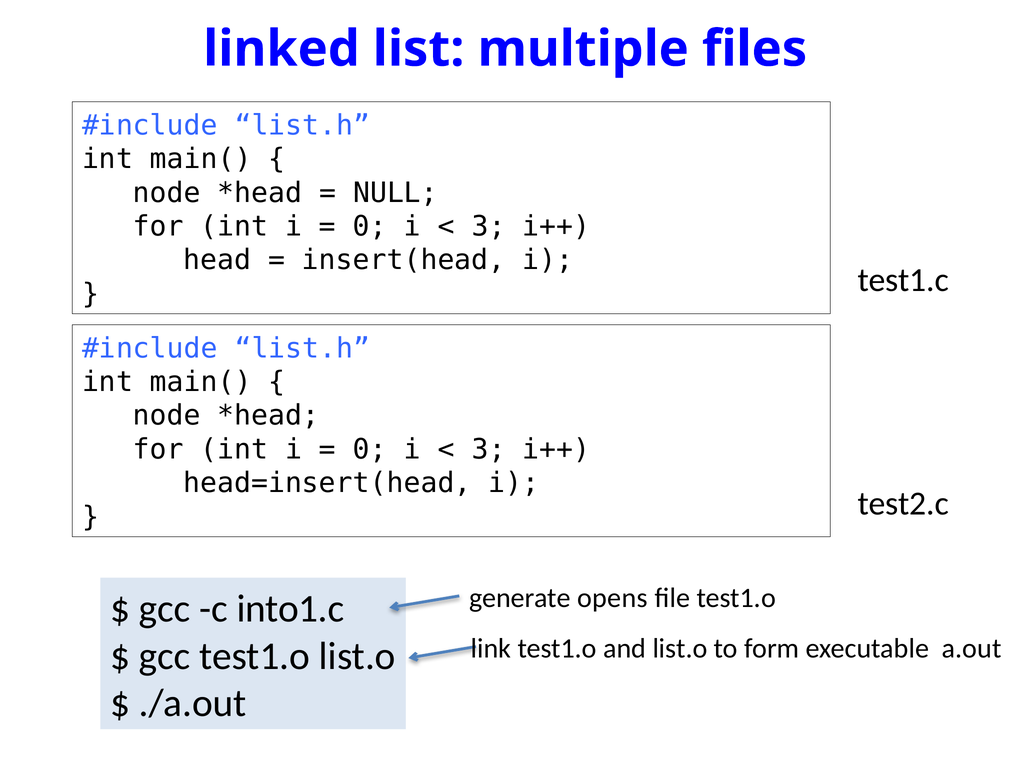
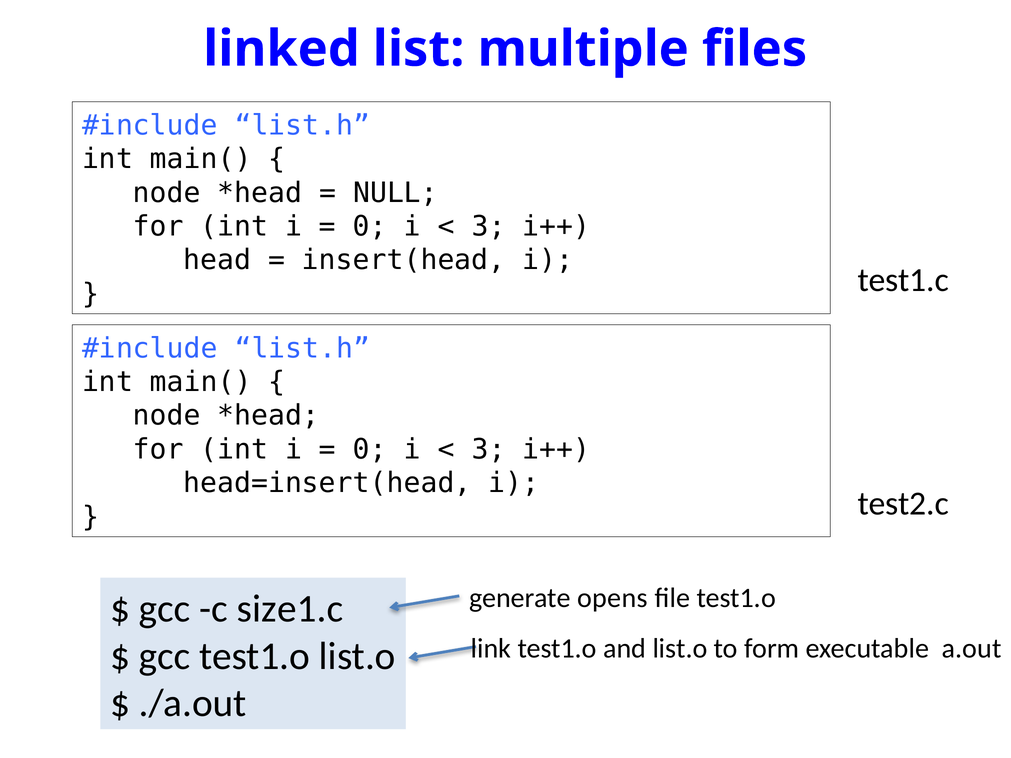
into1.c: into1.c -> size1.c (290, 609)
